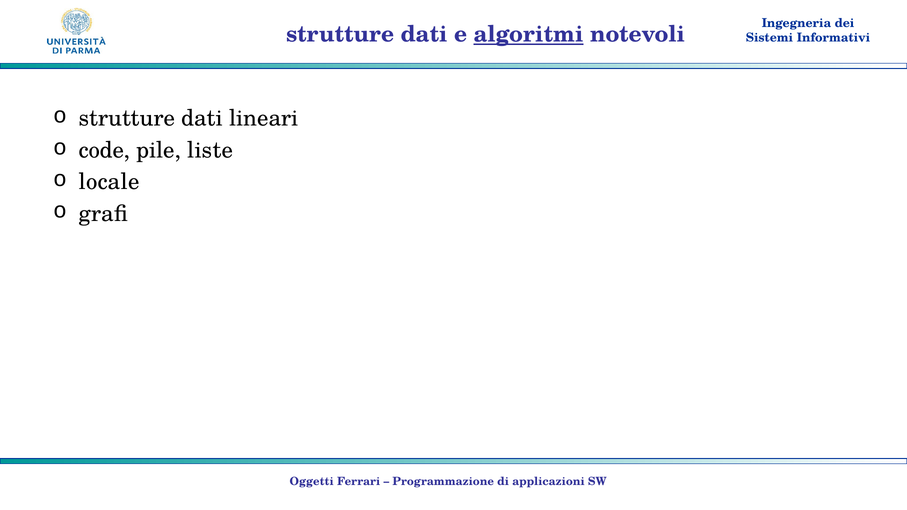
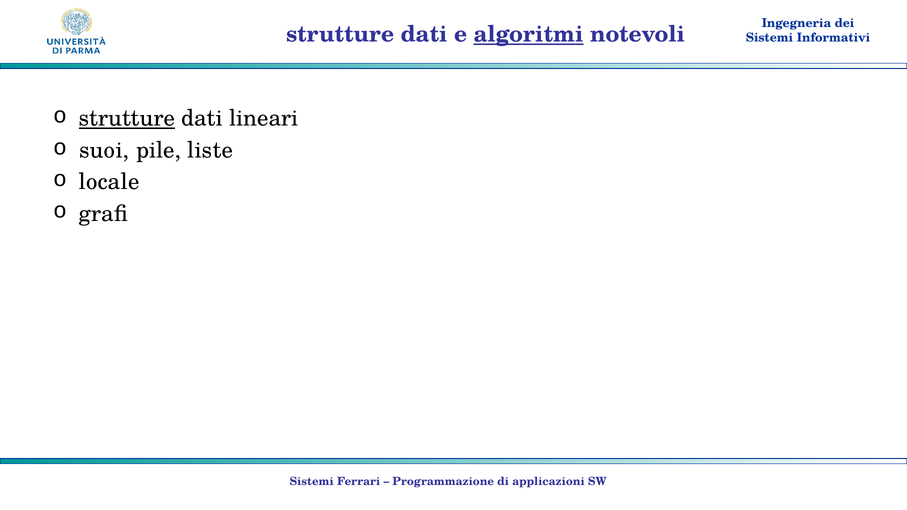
strutture underline: none -> present (127, 118)
code: code -> suoi (104, 150)
Oggetti: Oggetti -> Sistemi (312, 481)
